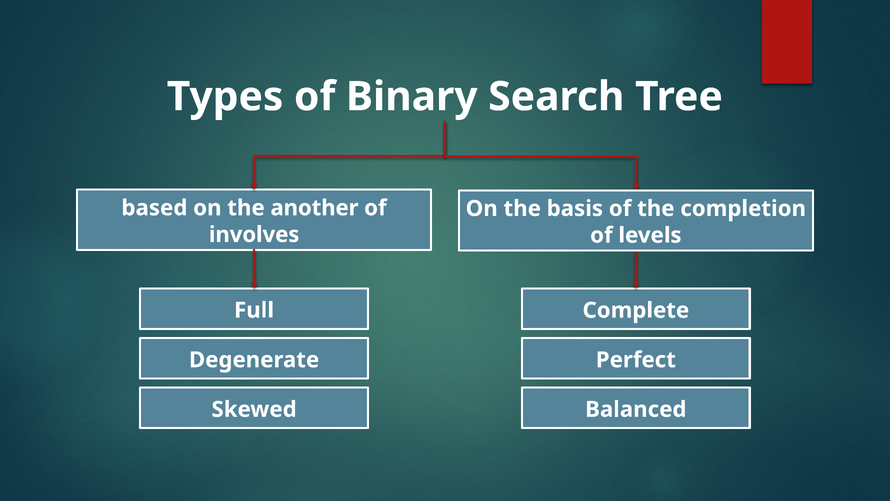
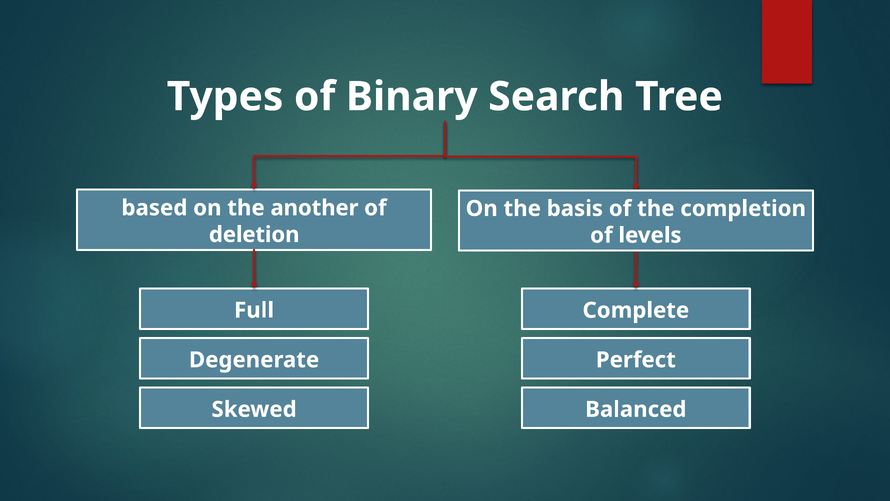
involves: involves -> deletion (254, 235)
